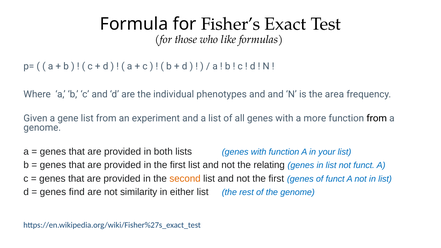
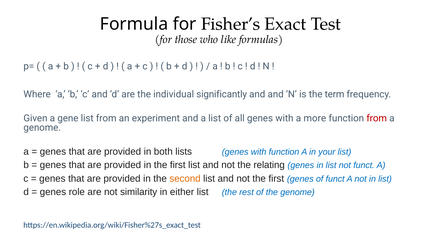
phenotypes: phenotypes -> significantly (222, 94)
area: area -> term (335, 94)
from colour: black -> red (377, 118)
find: find -> role (77, 192)
